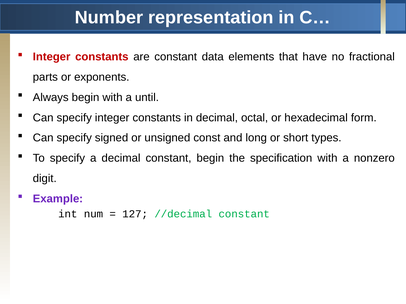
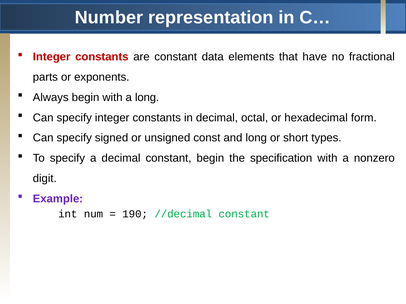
a until: until -> long (147, 98)
127: 127 -> 190 (135, 214)
